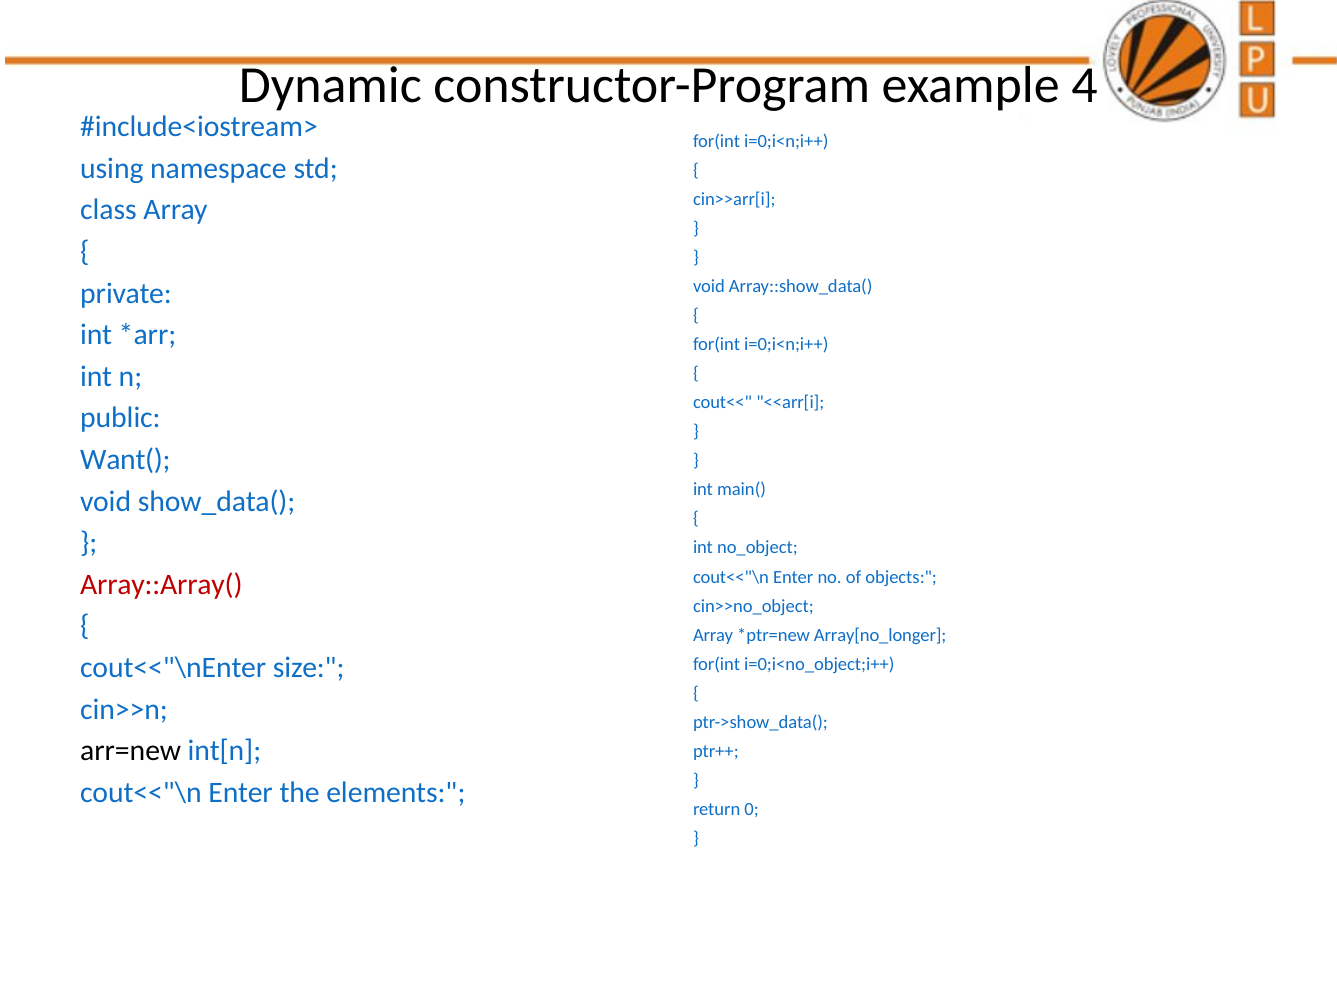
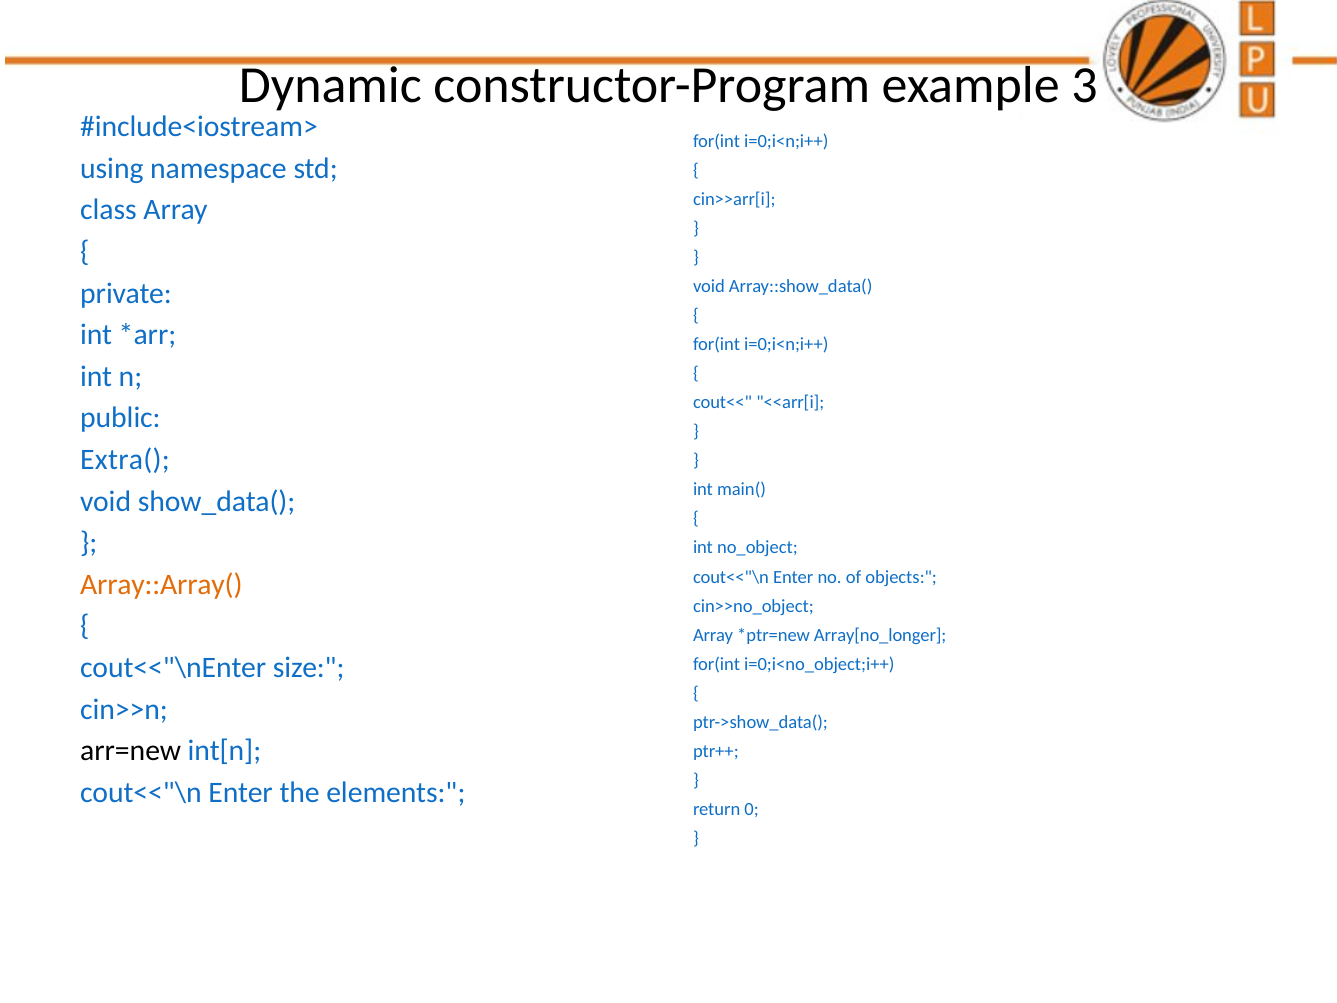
4: 4 -> 3 (1085, 85)
Want(: Want( -> Extra( (125, 460)
Array::Array( colour: red -> orange (161, 584)
